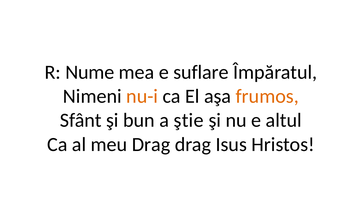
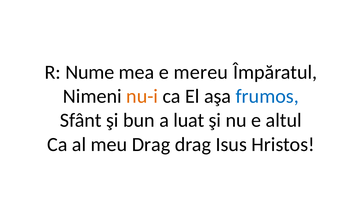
suflare: suflare -> mereu (201, 72)
frumos colour: orange -> blue (267, 97)
ştie: ştie -> luat (189, 121)
